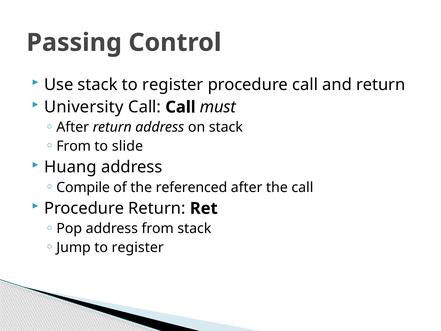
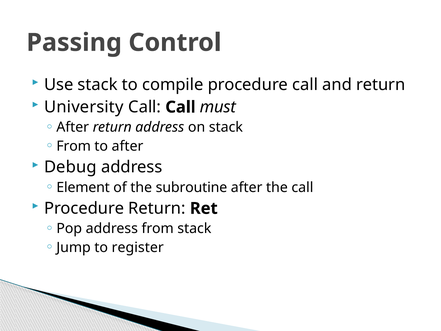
stack to register: register -> compile (173, 85)
to slide: slide -> after (128, 146)
Huang: Huang -> Debug (70, 167)
Compile: Compile -> Element (83, 187)
referenced: referenced -> subroutine (191, 187)
